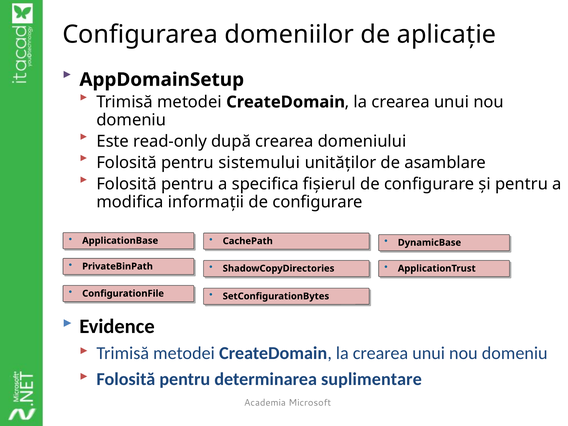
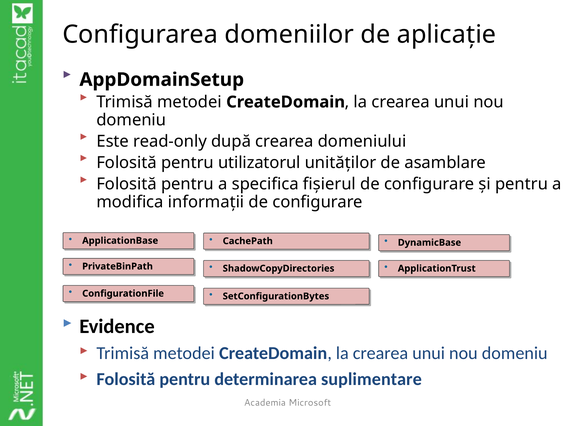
sistemului: sistemului -> utilizatorul (259, 163)
